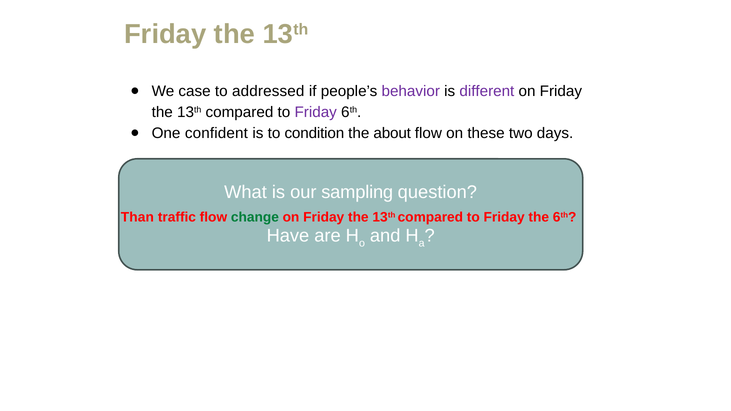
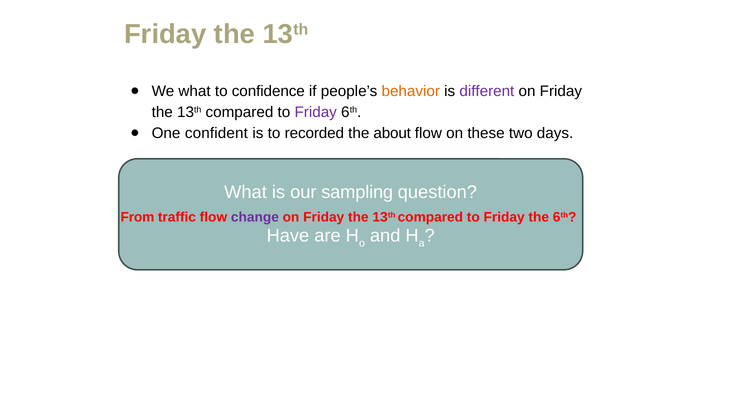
We case: case -> what (195, 91)
addressed: addressed -> confidence (268, 91)
behavior colour: purple -> orange (411, 91)
condition: condition -> recorded (314, 133)
Than: Than -> From (137, 217)
change colour: green -> purple (255, 217)
